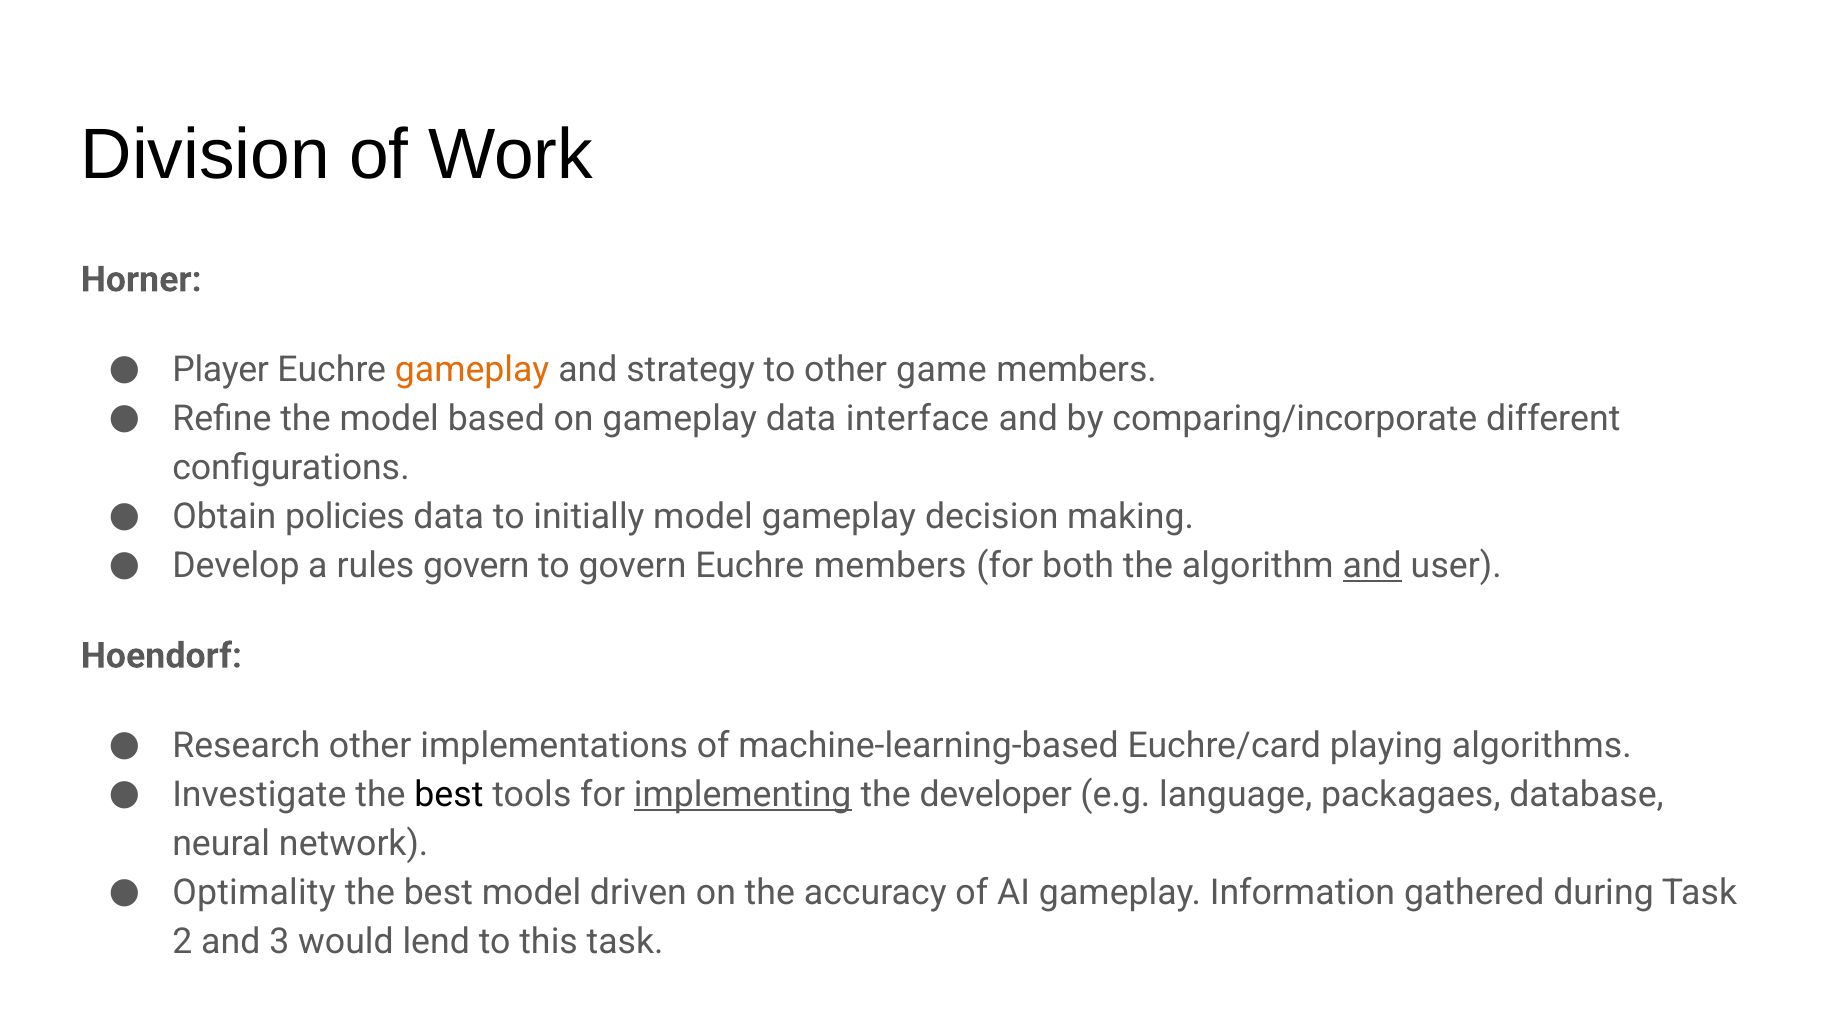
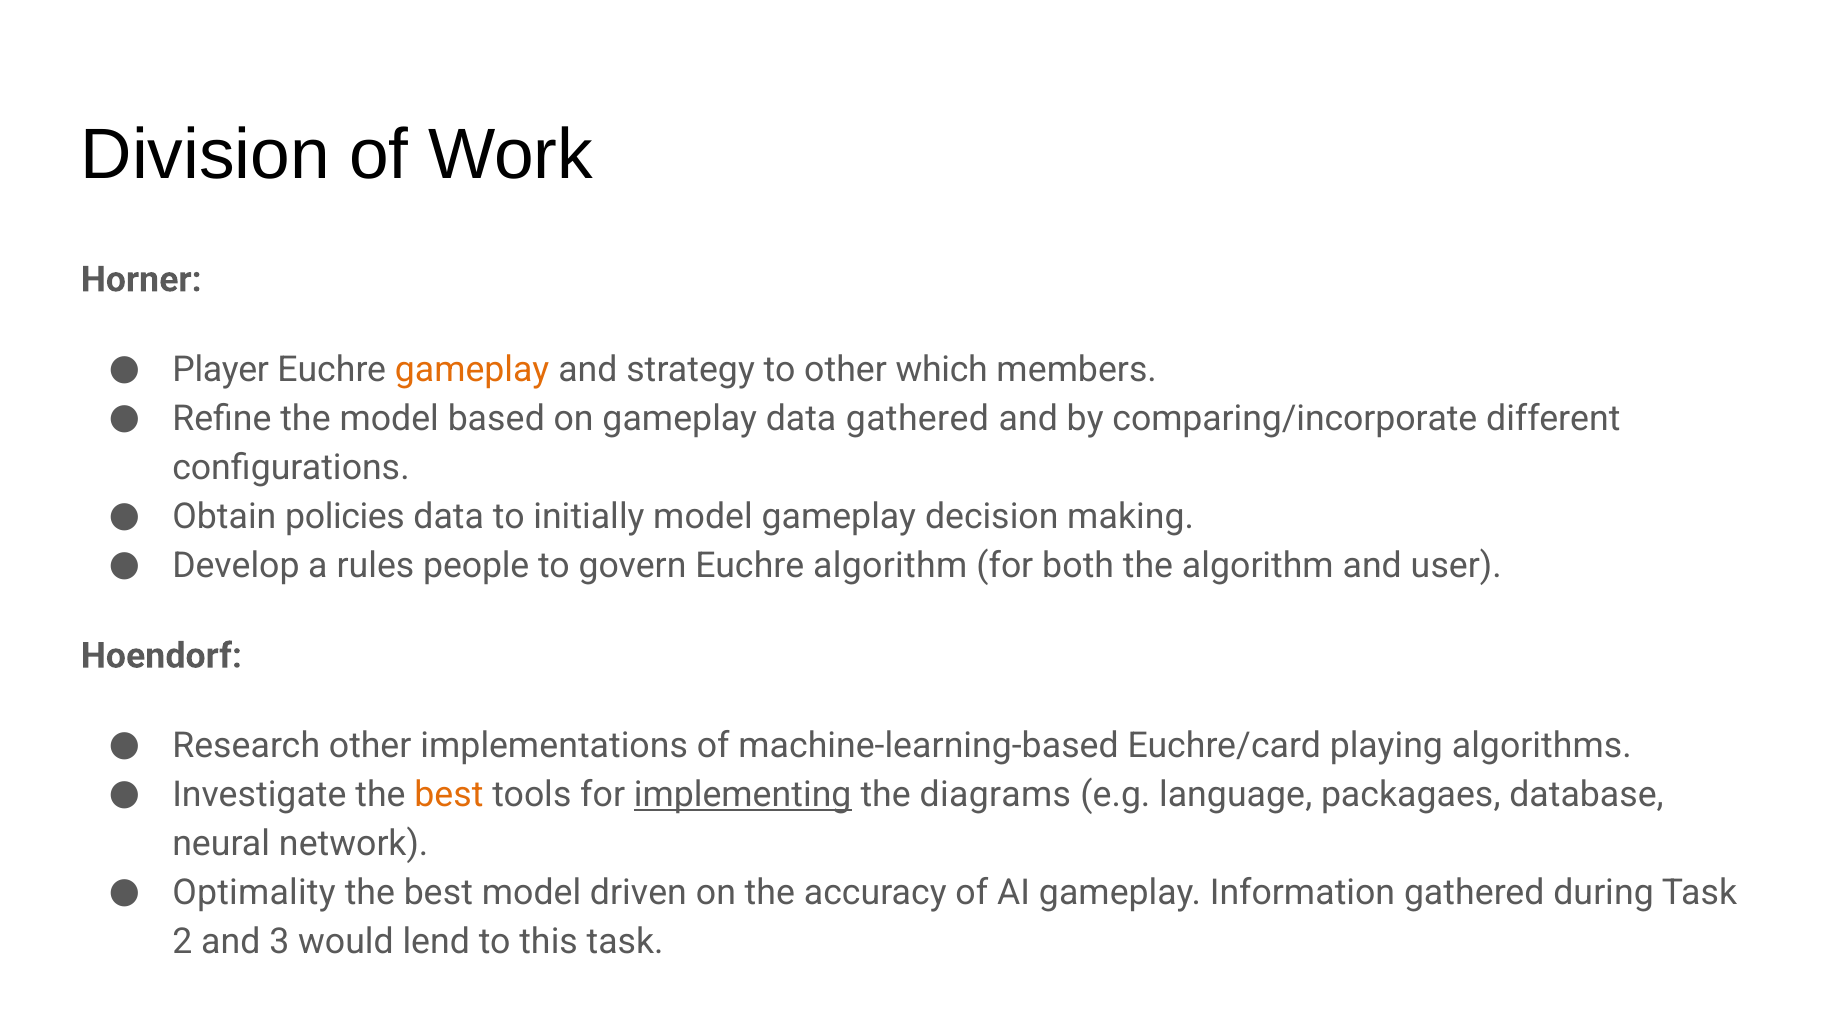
game: game -> which (942, 369)
data interface: interface -> gathered (917, 418)
rules govern: govern -> people (476, 566)
Euchre members: members -> algorithm (890, 566)
and underline: present -> none (1372, 566)
best colour: black -> orange (449, 794)
developer: developer -> diagrams (995, 794)
